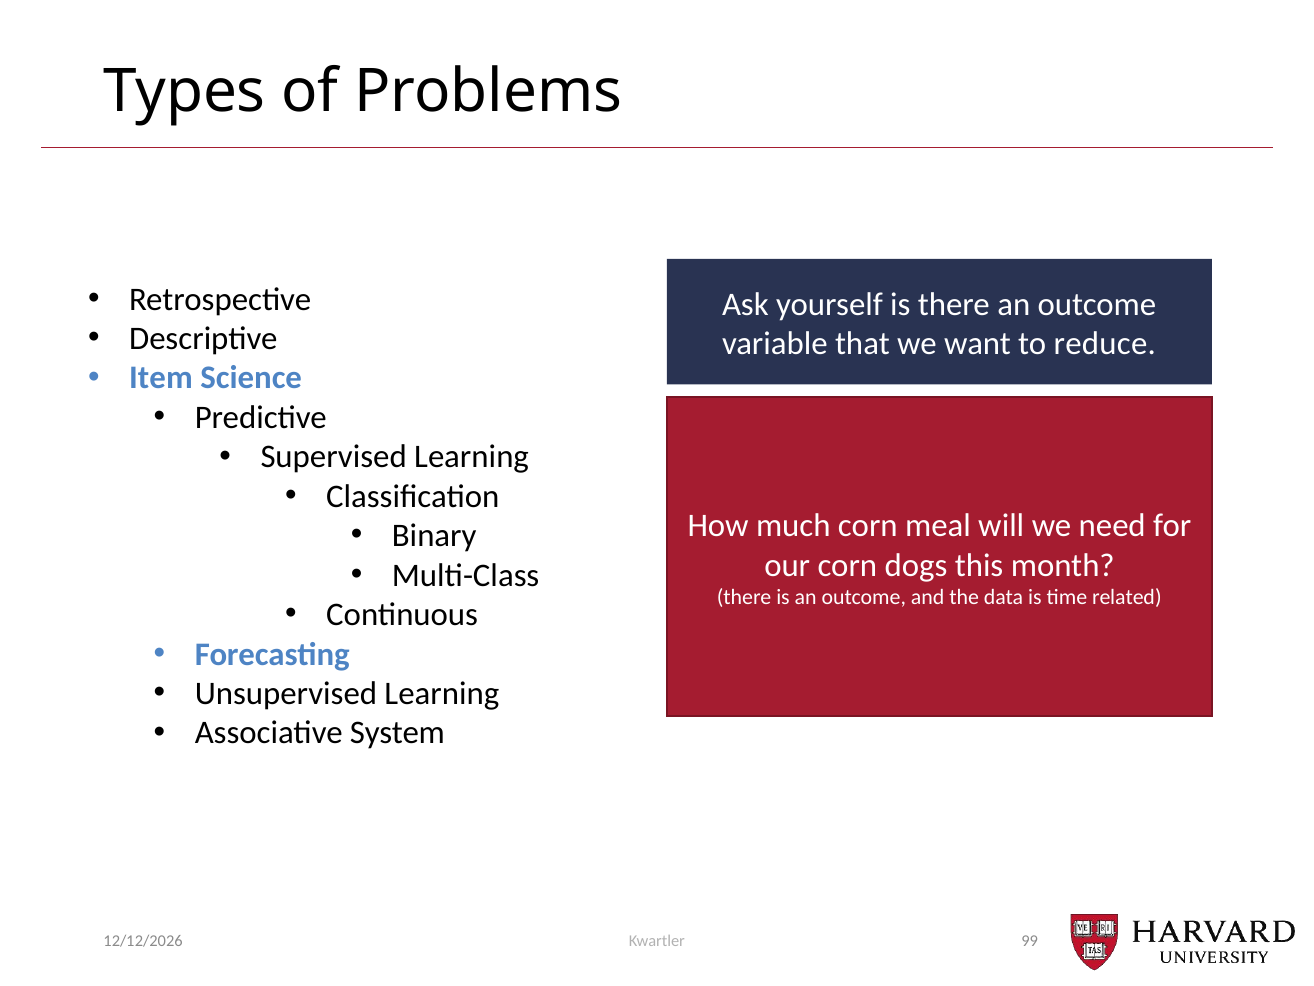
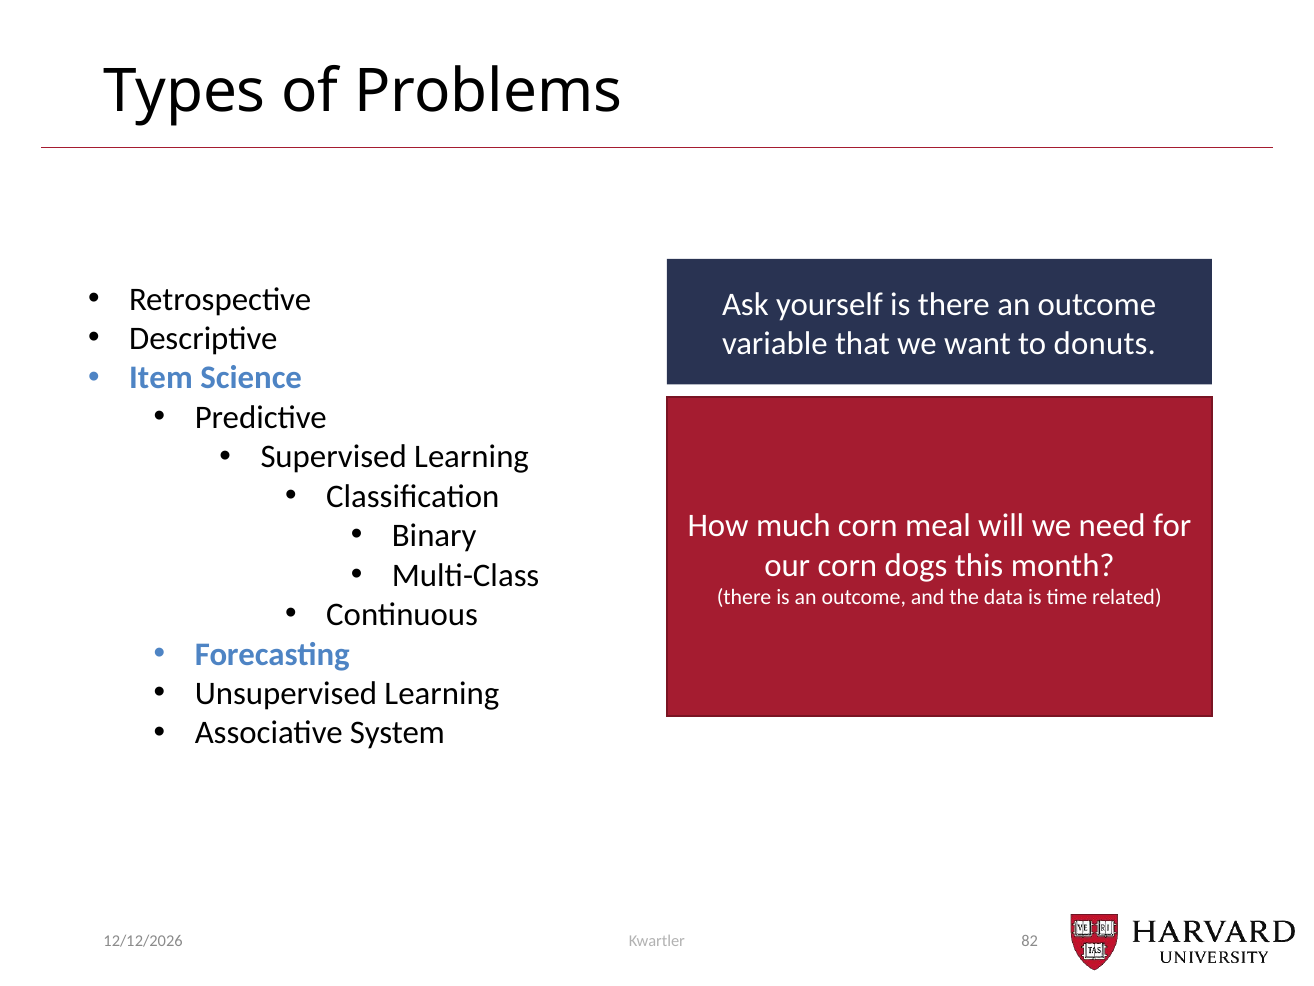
reduce: reduce -> donuts (1105, 344)
99: 99 -> 82 (1030, 941)
